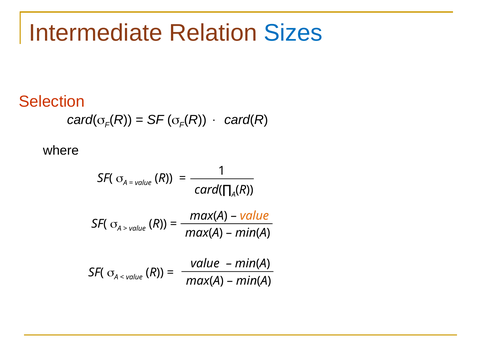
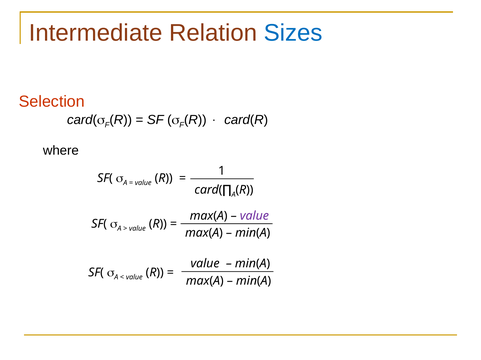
value colour: orange -> purple (254, 216)
